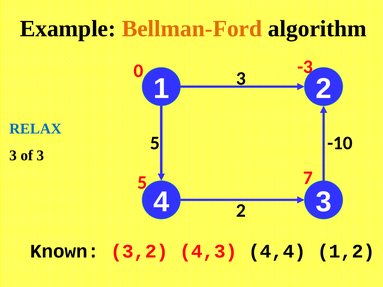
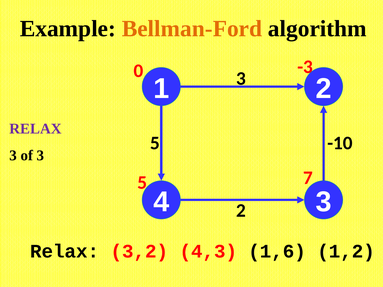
RELAX colour: blue -> purple (35, 129)
Known: Known -> Relax (65, 251)
4,4: 4,4 -> 1,6 (277, 251)
